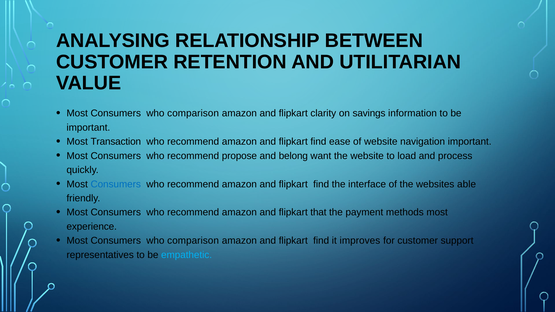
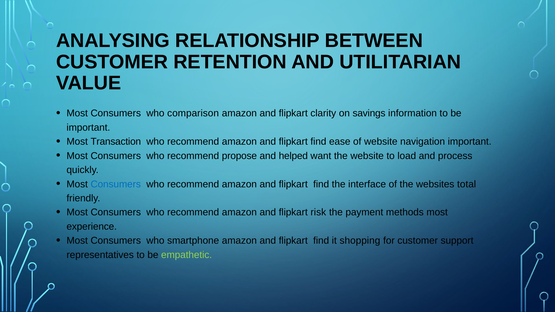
belong: belong -> helped (293, 156)
able: able -> total (467, 184)
that: that -> risk (318, 213)
comparison: comparison -> smartphone (193, 241)
improves: improves -> shopping (360, 241)
empathetic colour: light blue -> light green (187, 255)
